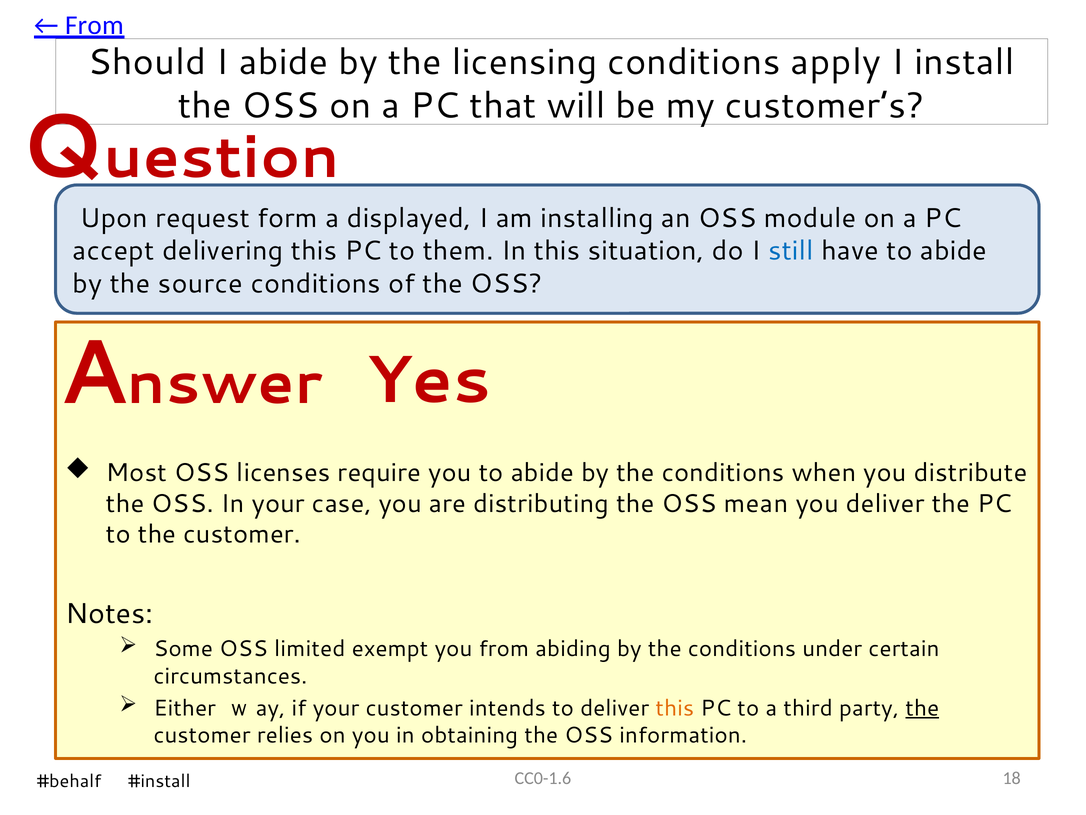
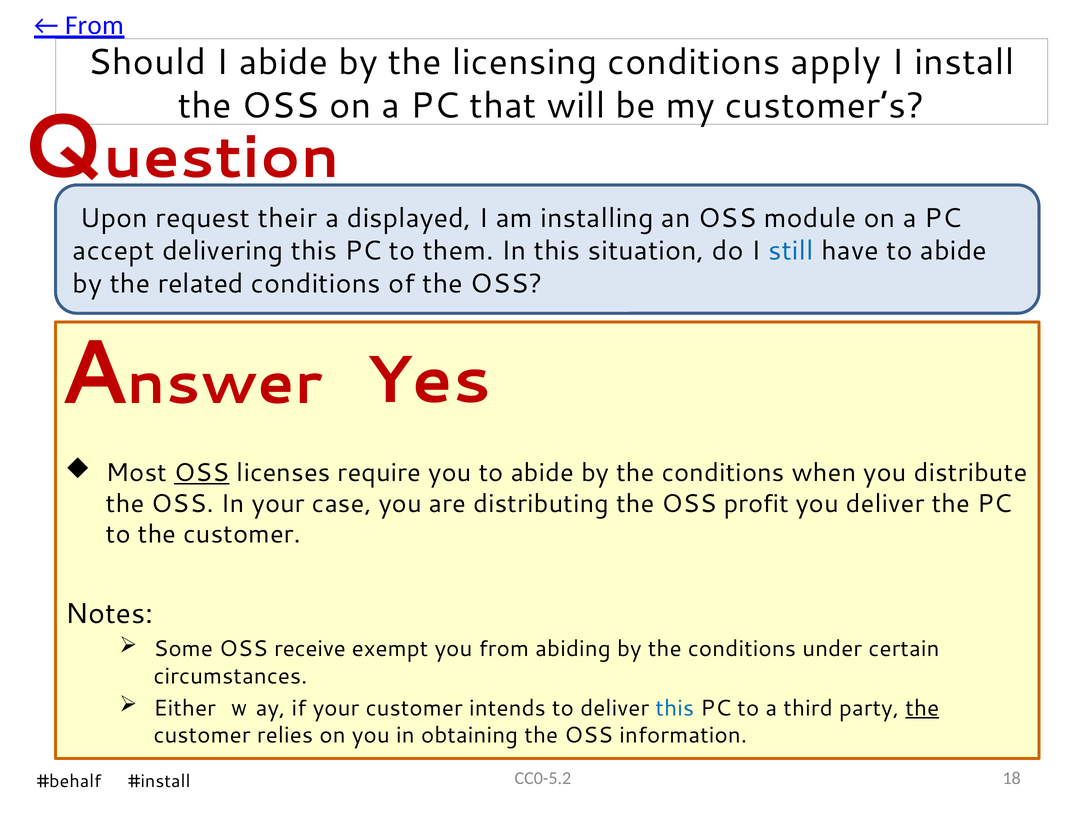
form: form -> their (288, 218)
source: source -> related (201, 283)
OSS underline: none -> present (202, 473)
mean: mean -> profit (756, 503)
limited: limited -> receive (310, 649)
this colour: orange -> blue (675, 708)
CC0-1.6: CC0-1.6 -> CC0-5.2 (543, 778)
